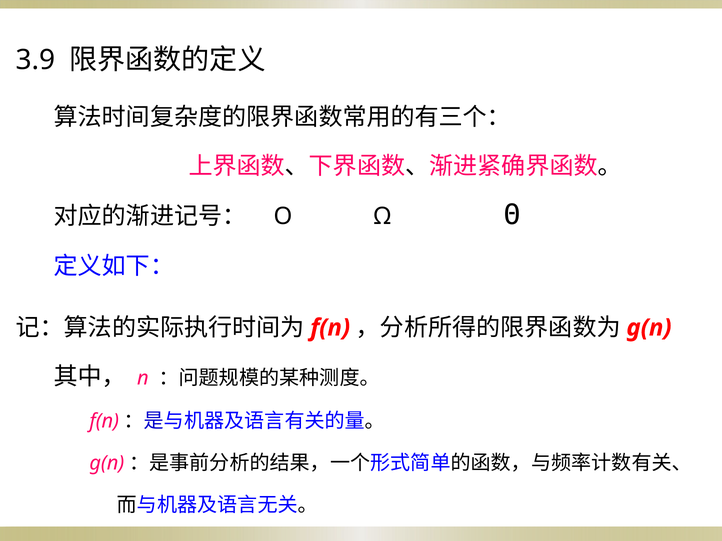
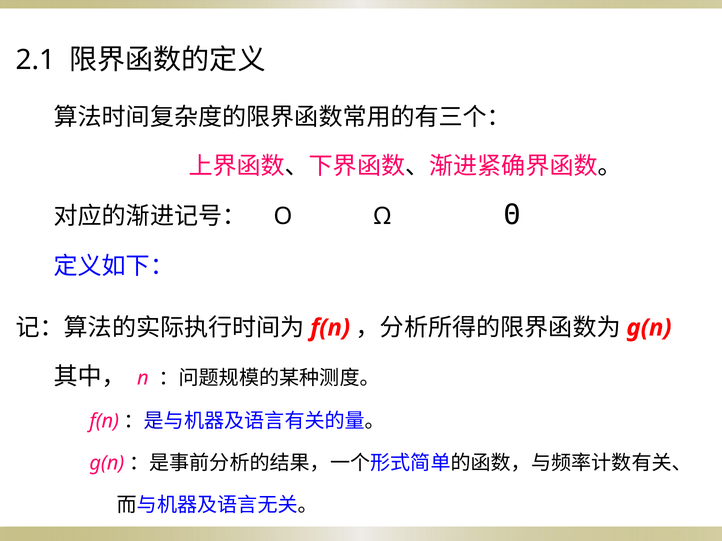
3.9: 3.9 -> 2.1 (36, 60)
